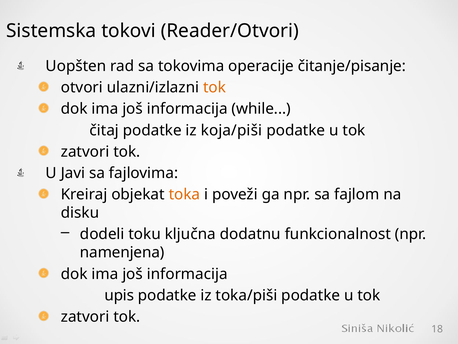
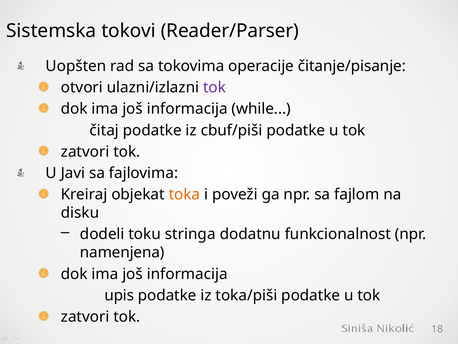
Reader/Otvori: Reader/Otvori -> Reader/Parser (230, 31)
tok colour: orange -> purple (214, 87)
koja/piši: koja/piši -> cbuf/piši (232, 130)
ključna: ključna -> stringa (190, 234)
